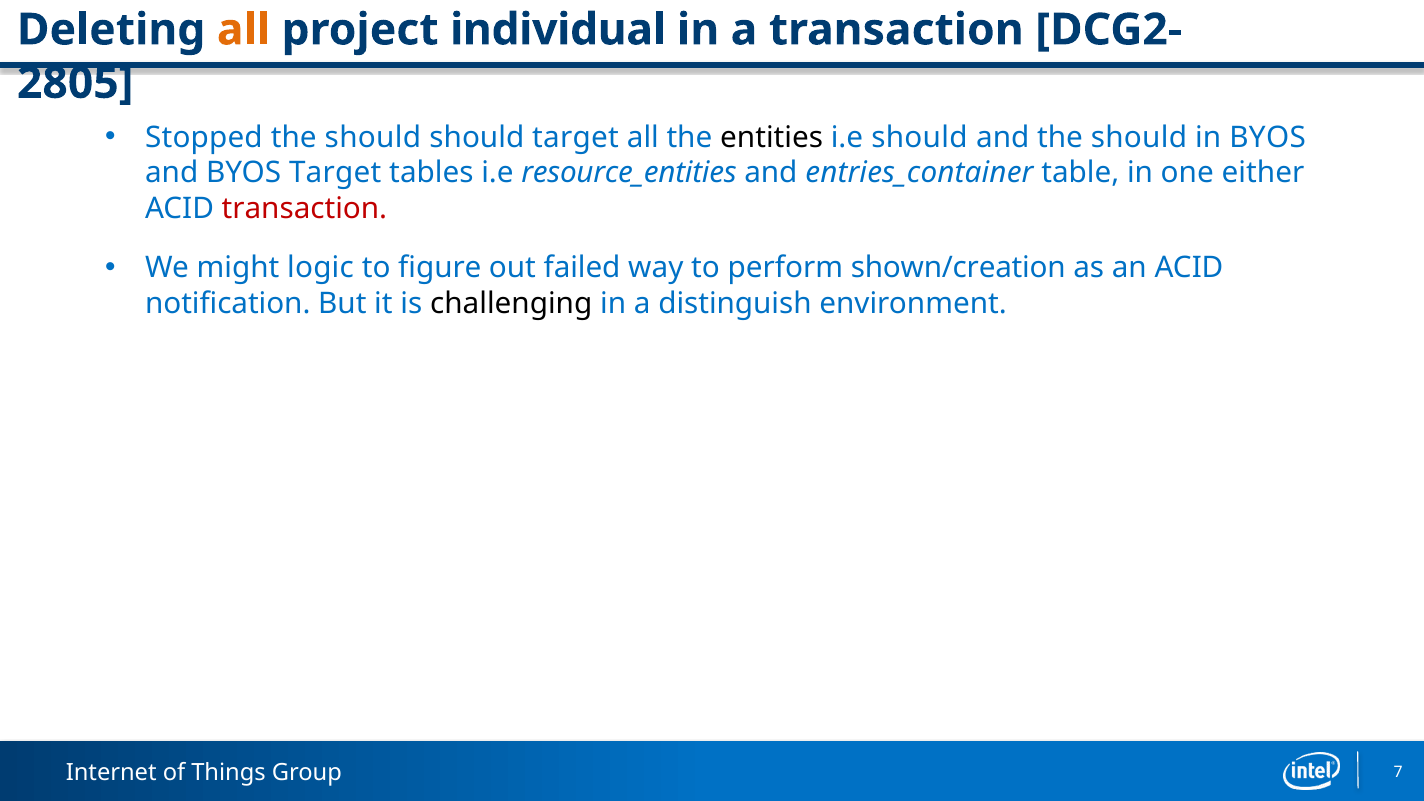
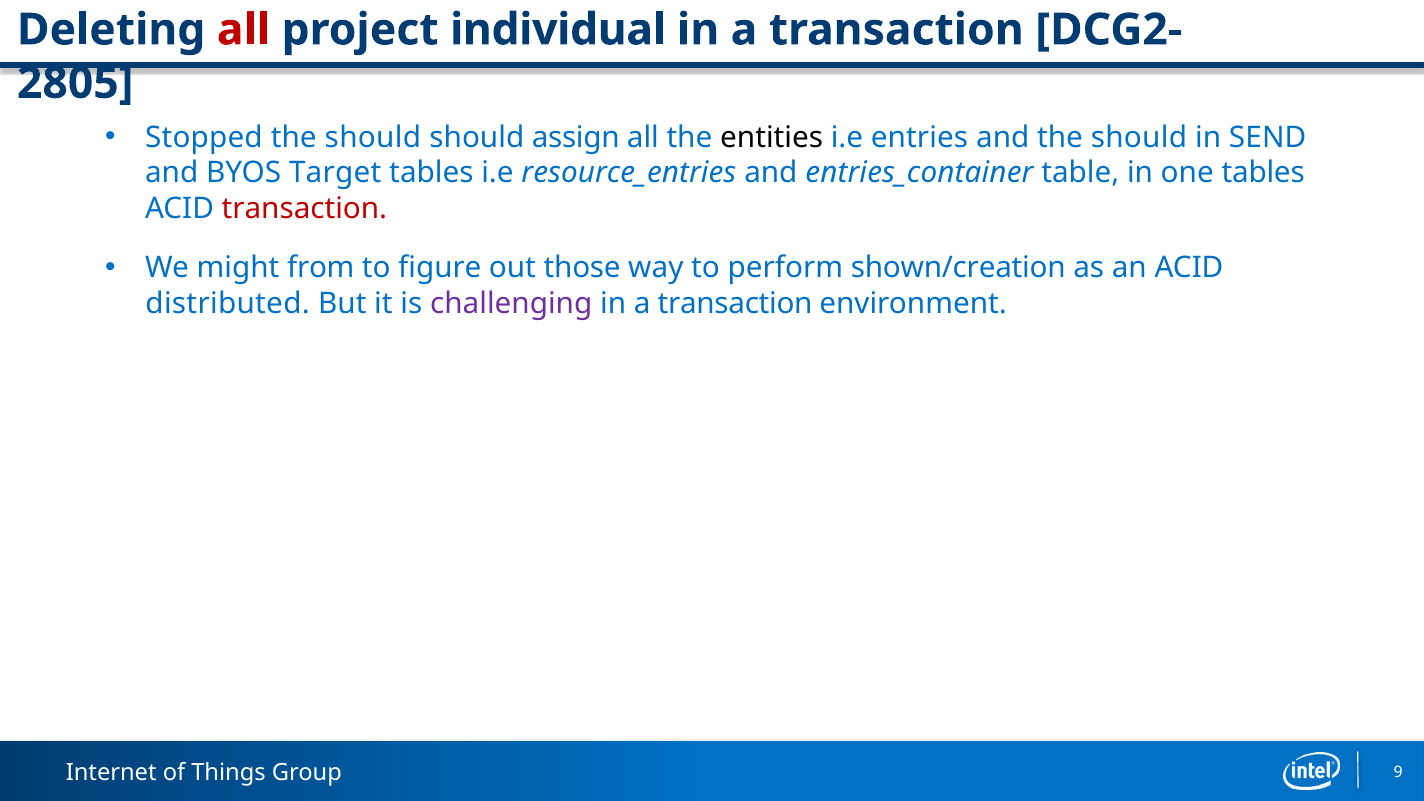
all colour: orange -> red (243, 30)
should target: target -> assign (576, 137)
i.e should: should -> entries (920, 137)
in BYOS: BYOS -> SEND (1268, 137)
resource_entities: resource_entities -> resource_entries (629, 173)
one either: either -> tables (1263, 173)
logic: logic -> from (321, 268)
failed: failed -> those (582, 268)
notification: notification -> distributed (228, 304)
challenging colour: black -> purple (511, 304)
distinguish: distinguish -> transaction (735, 304)
7: 7 -> 9 (1398, 772)
